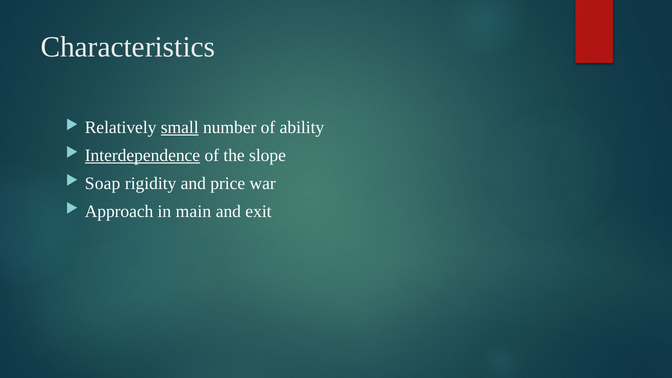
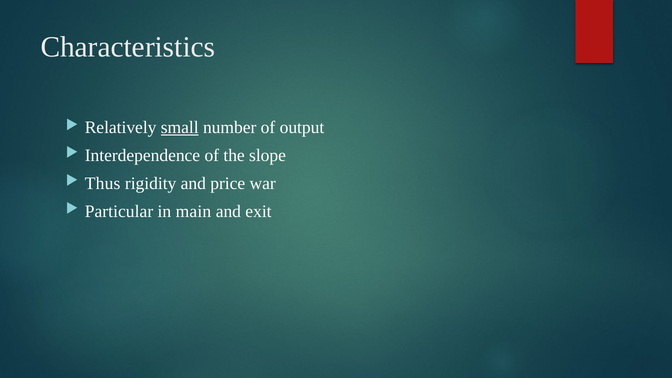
ability: ability -> output (302, 127)
Interdependence underline: present -> none (142, 155)
Soap: Soap -> Thus (103, 183)
Approach: Approach -> Particular (119, 211)
